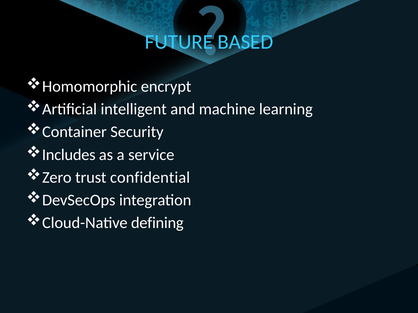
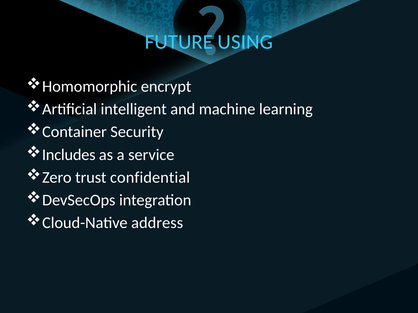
BASED: BASED -> USING (245, 42)
defining: defining -> address (157, 223)
